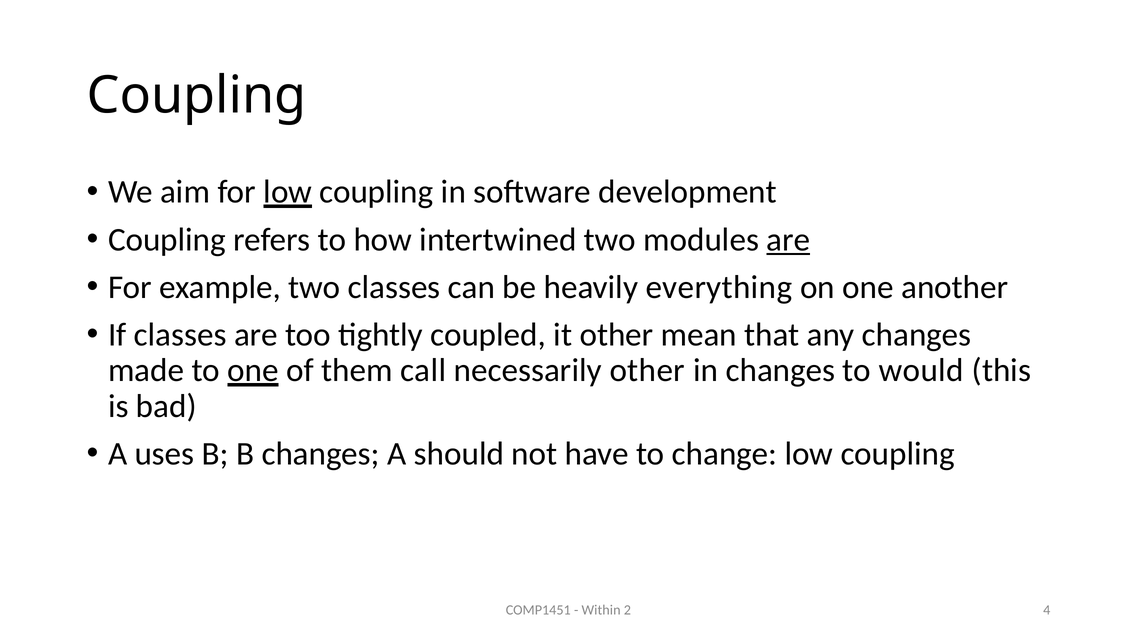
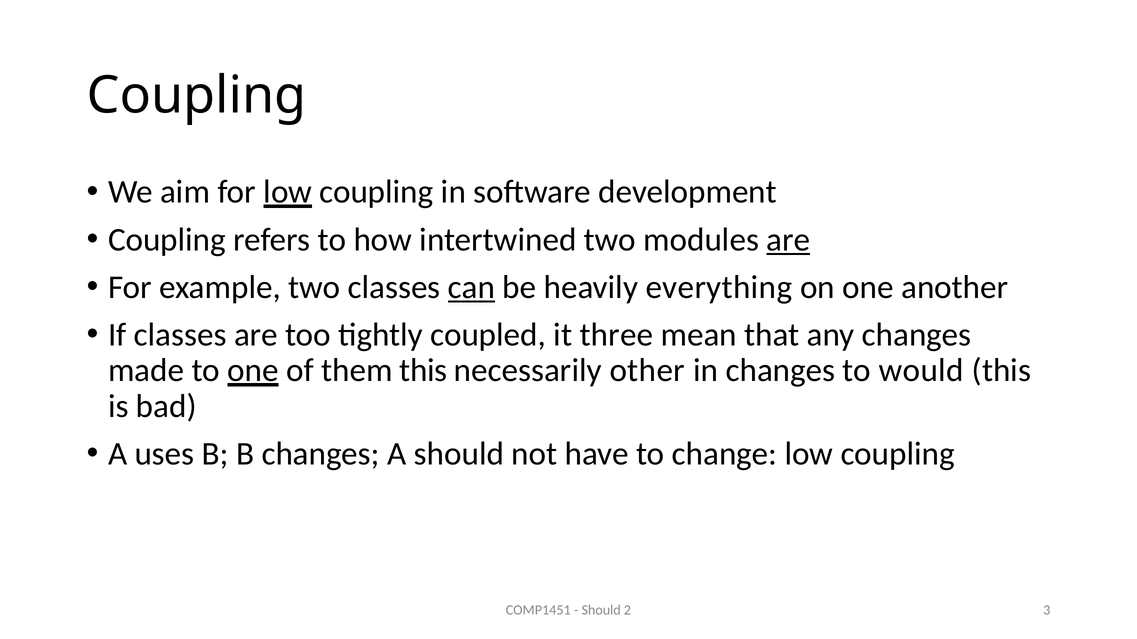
can underline: none -> present (471, 287)
it other: other -> three (616, 335)
them call: call -> this (423, 371)
Within: Within -> Should (601, 611)
4: 4 -> 3 (1047, 611)
